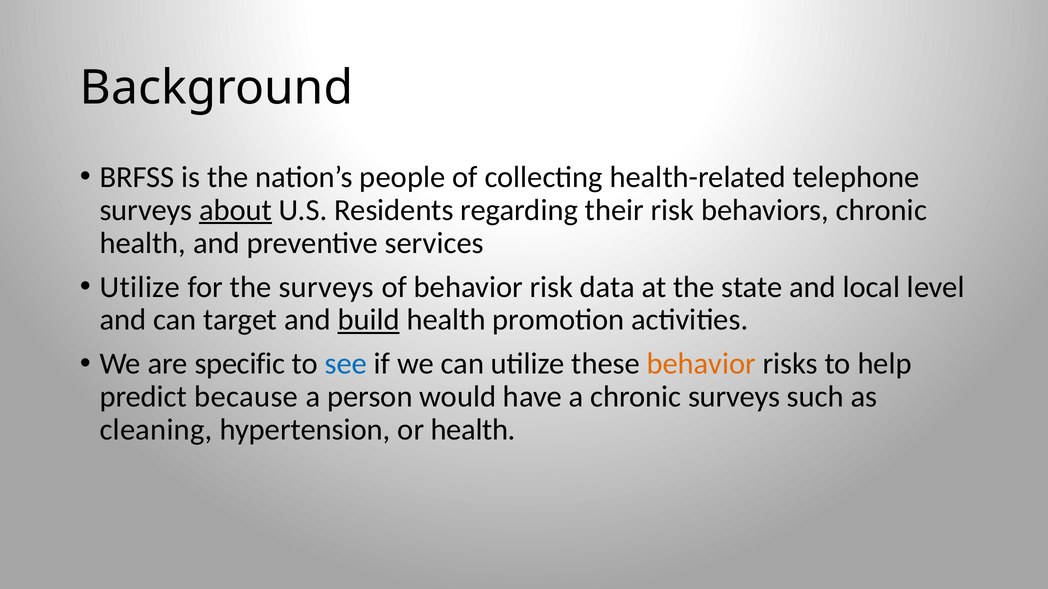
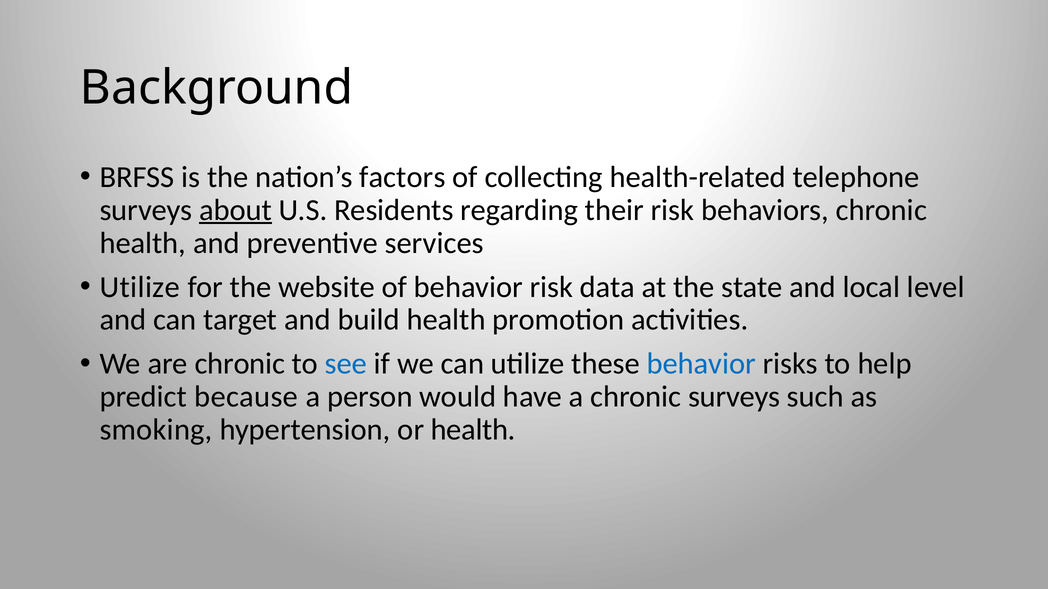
people: people -> factors (402, 177)
the surveys: surveys -> website (327, 287)
build underline: present -> none (369, 320)
are specific: specific -> chronic (240, 364)
behavior colour: orange -> blue (701, 364)
cleaning: cleaning -> smoking (156, 430)
